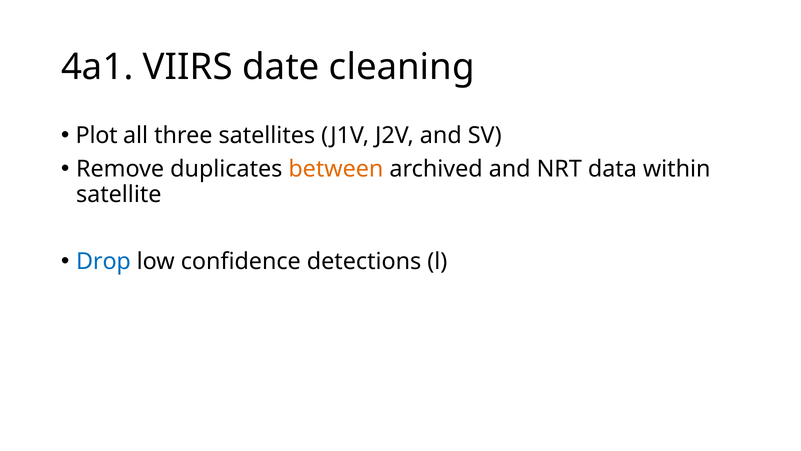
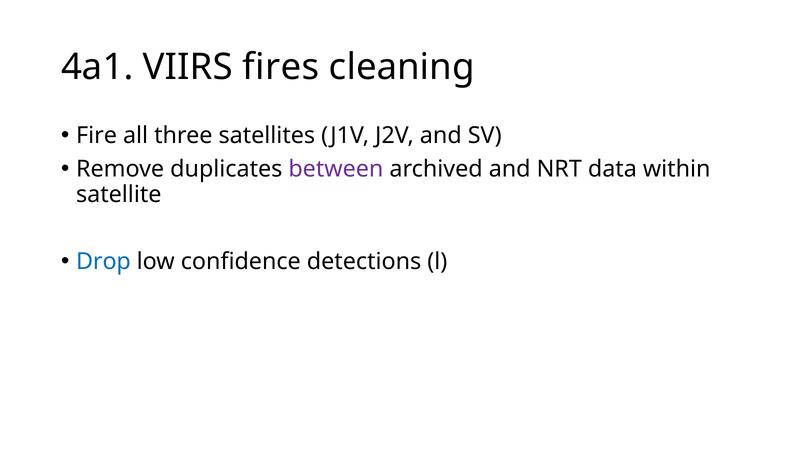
date: date -> fires (281, 67)
Plot: Plot -> Fire (97, 135)
between colour: orange -> purple (336, 169)
